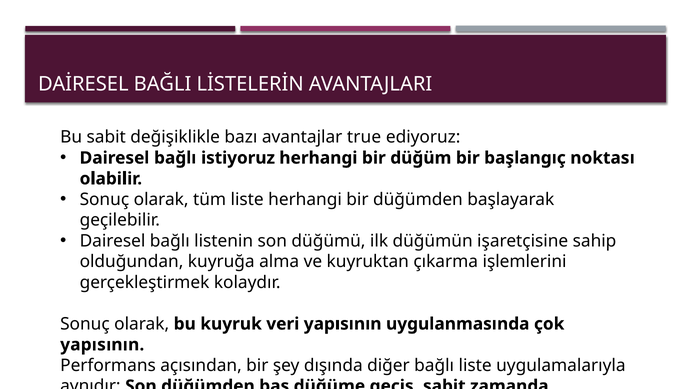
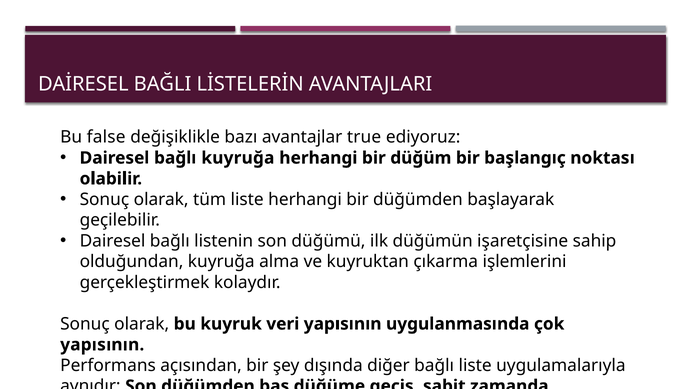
Bu sabit: sabit -> false (106, 137)
bağlı istiyoruz: istiyoruz -> kuyruğa (238, 158)
